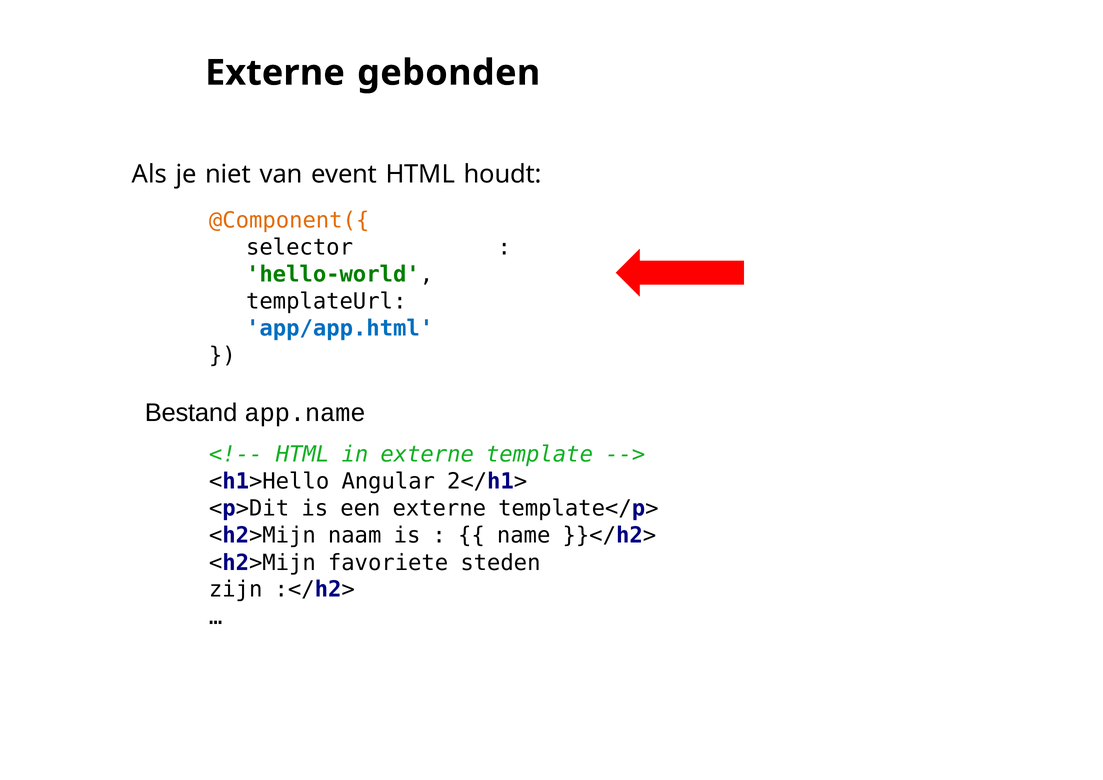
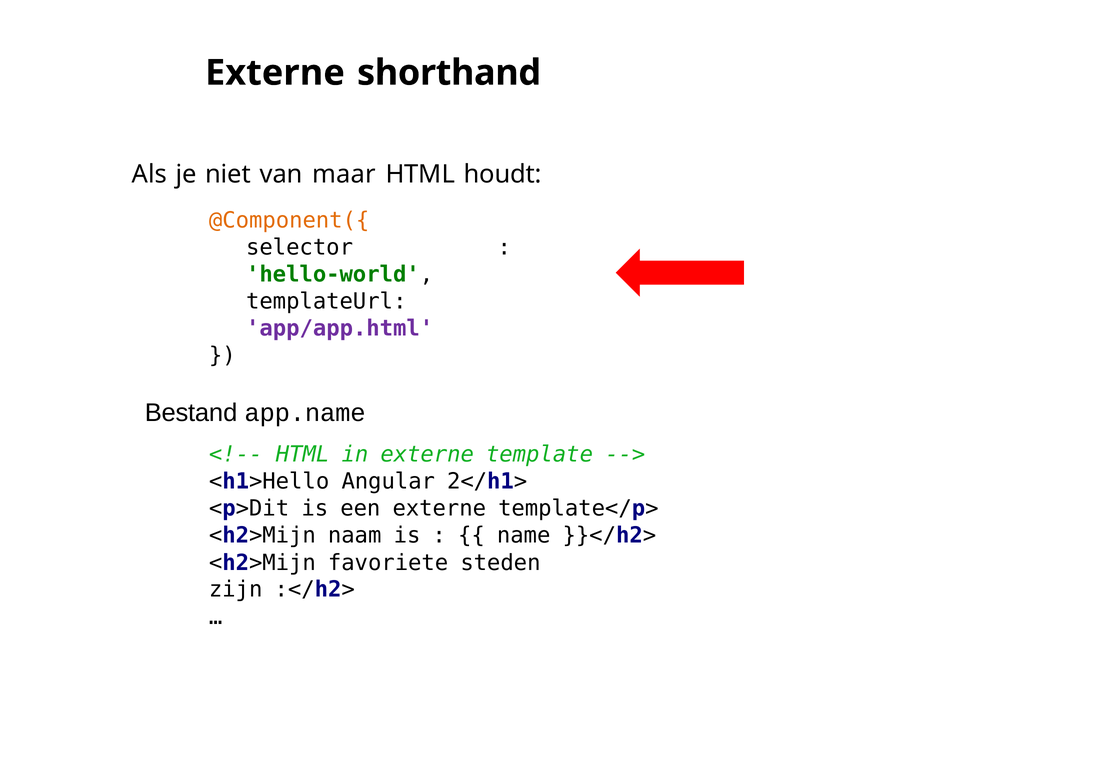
gebonden: gebonden -> shorthand (449, 73)
event: event -> maar (344, 174)
app/app.html colour: blue -> purple (340, 328)
